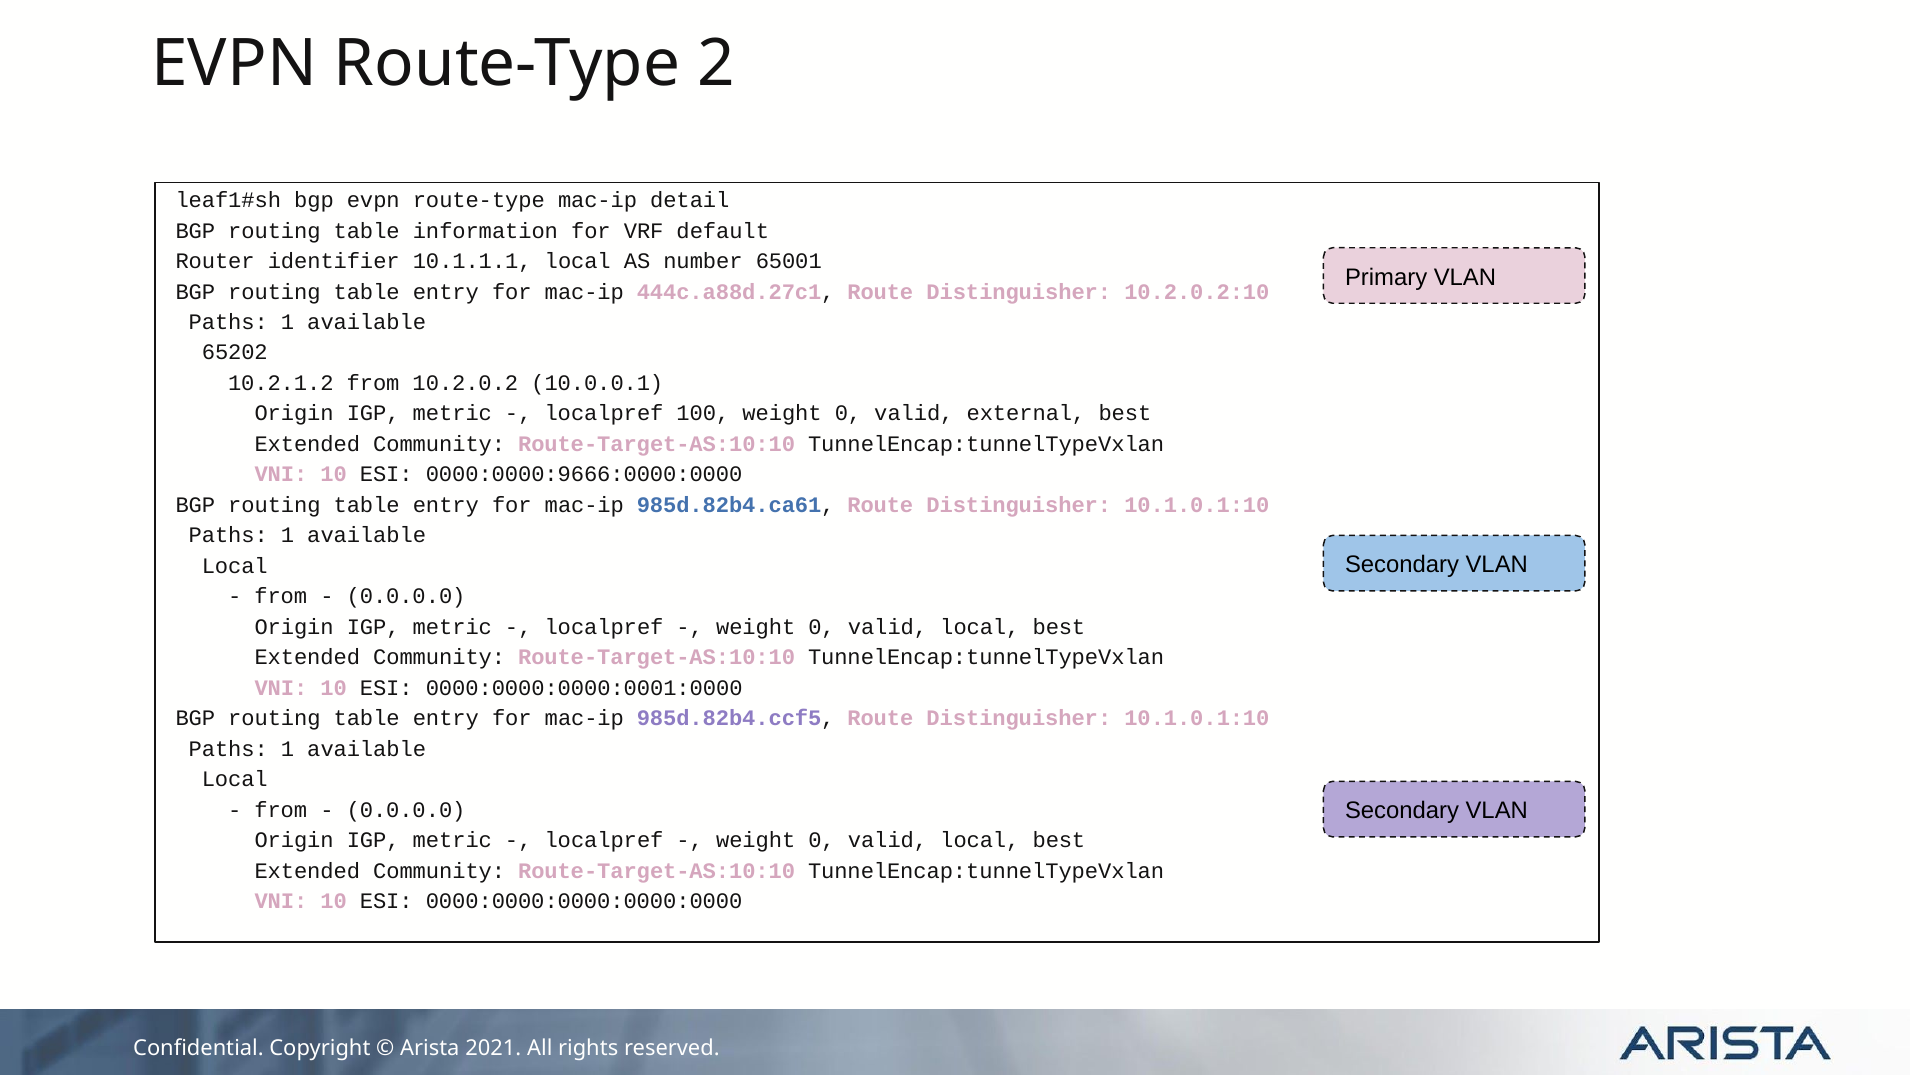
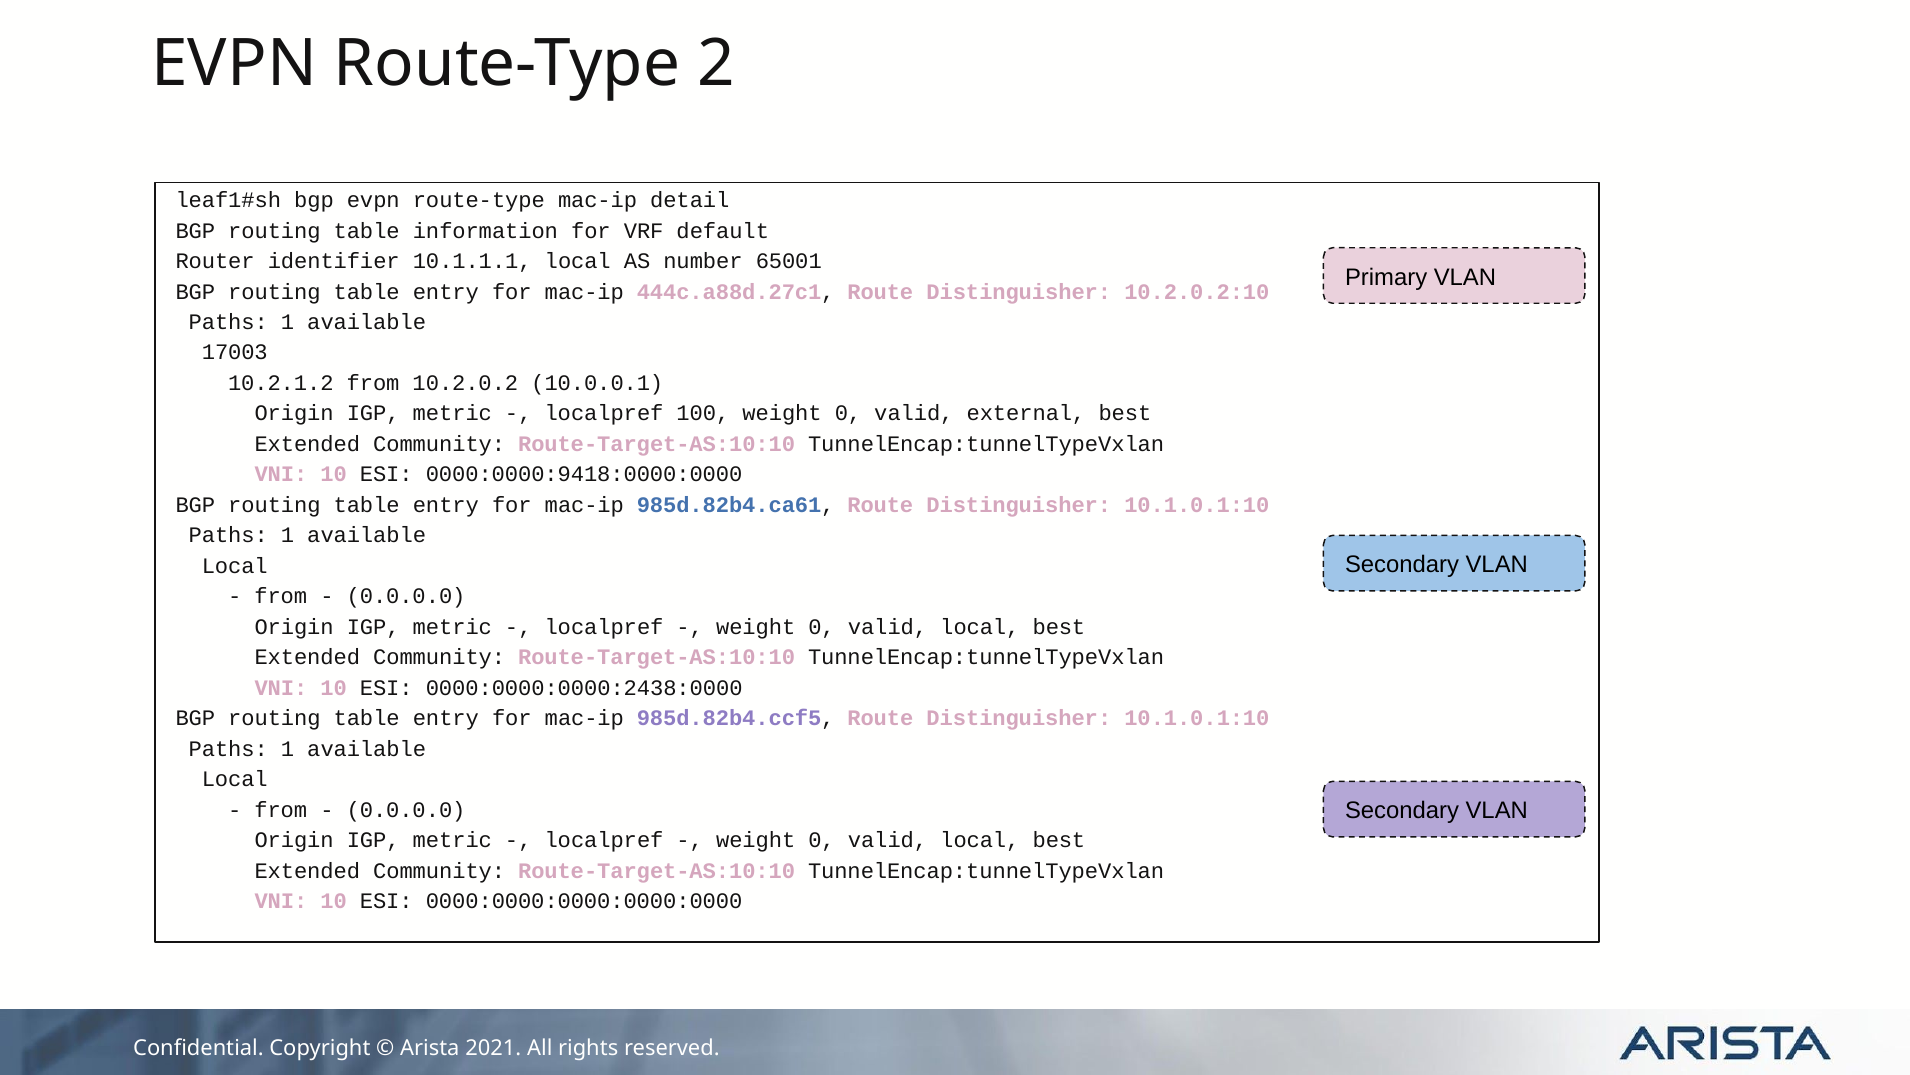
65202: 65202 -> 17003 (235, 352)
0000:0000:9666:0000:0000: 0000:0000:9666:0000:0000 -> 0000:0000:9418:0000:0000 (584, 474)
0000:0000:0000:0001:0000: 0000:0000:0000:0001:0000 -> 0000:0000:0000:2438:0000 (584, 687)
